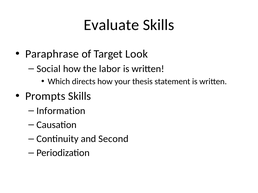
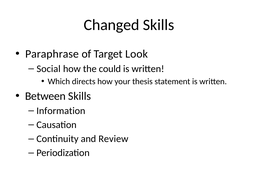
Evaluate: Evaluate -> Changed (111, 25)
labor: labor -> could (110, 69)
Prompts: Prompts -> Between (45, 96)
Second: Second -> Review (113, 139)
